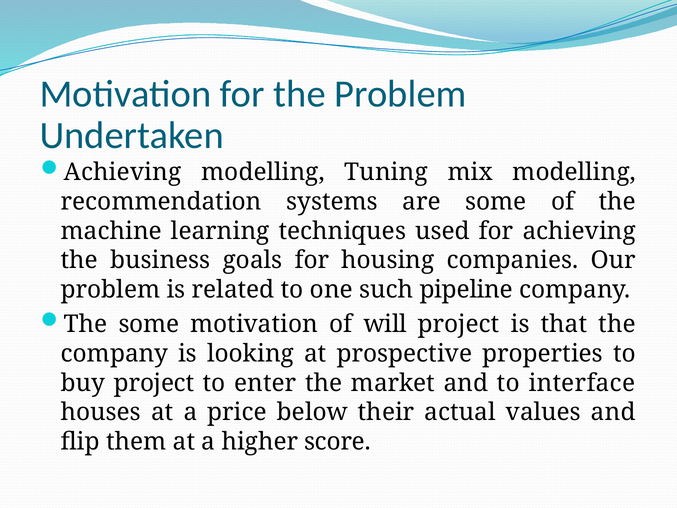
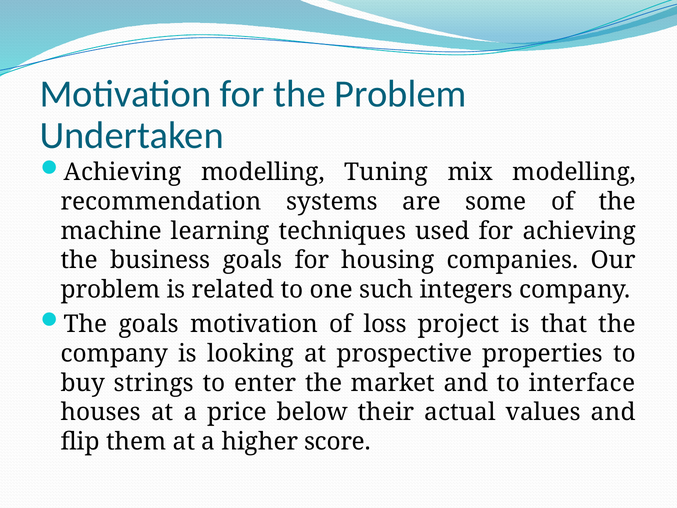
pipeline: pipeline -> integers (466, 290)
The some: some -> goals (149, 324)
will: will -> loss (385, 324)
buy project: project -> strings (154, 383)
